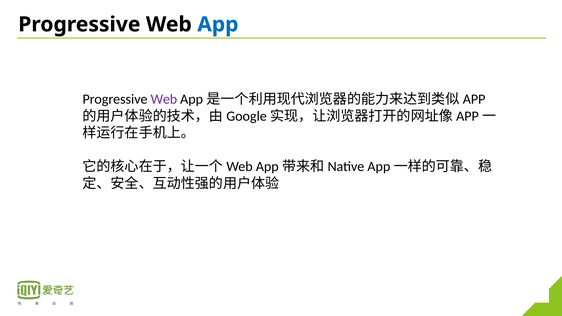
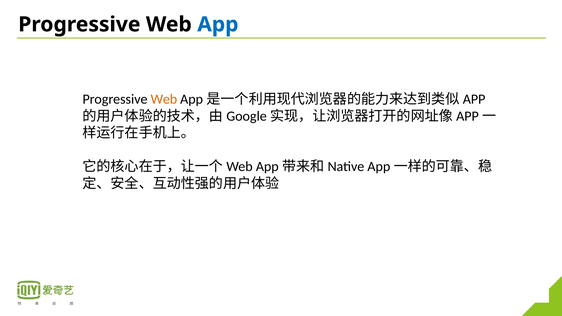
Web colour: purple -> orange (164, 99)
